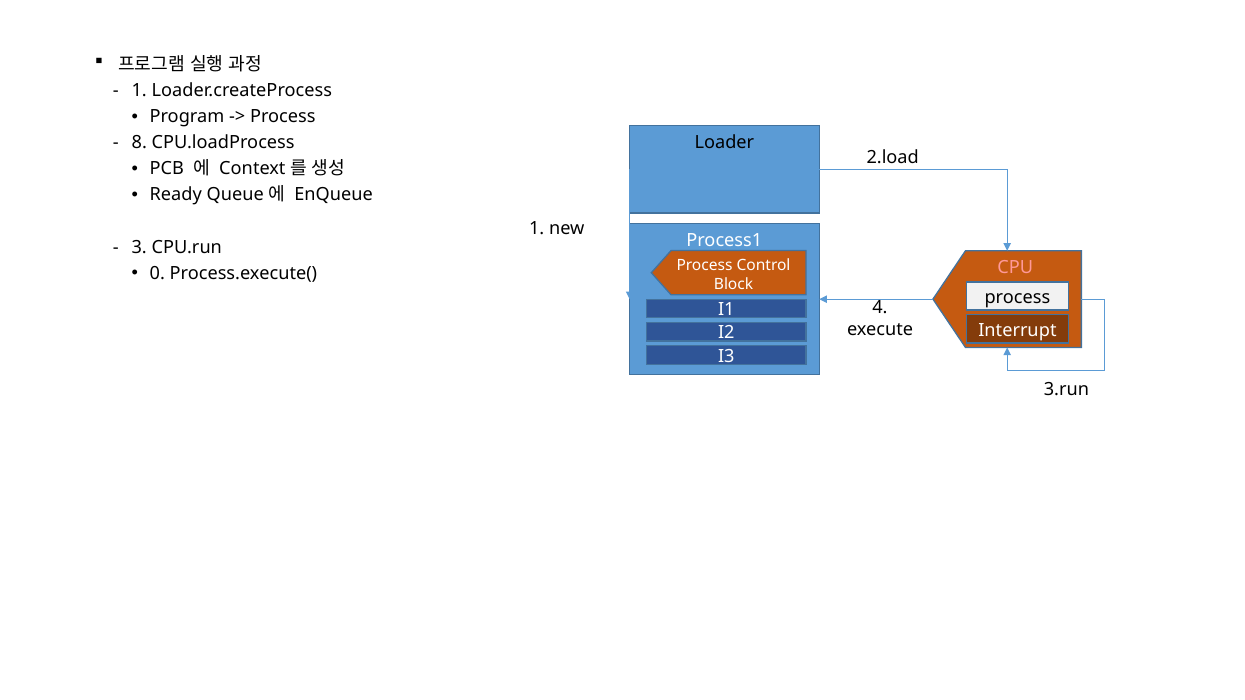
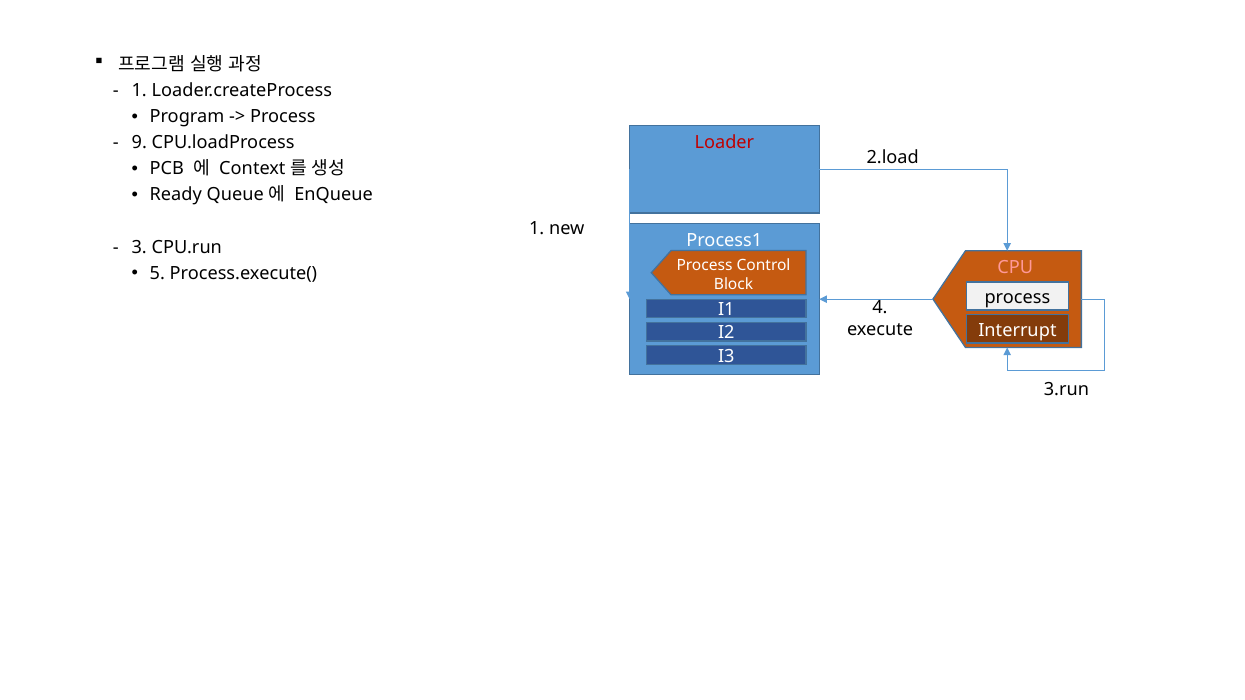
Loader colour: black -> red (724, 142)
8: 8 -> 9 (139, 143)
0: 0 -> 5 (157, 273)
